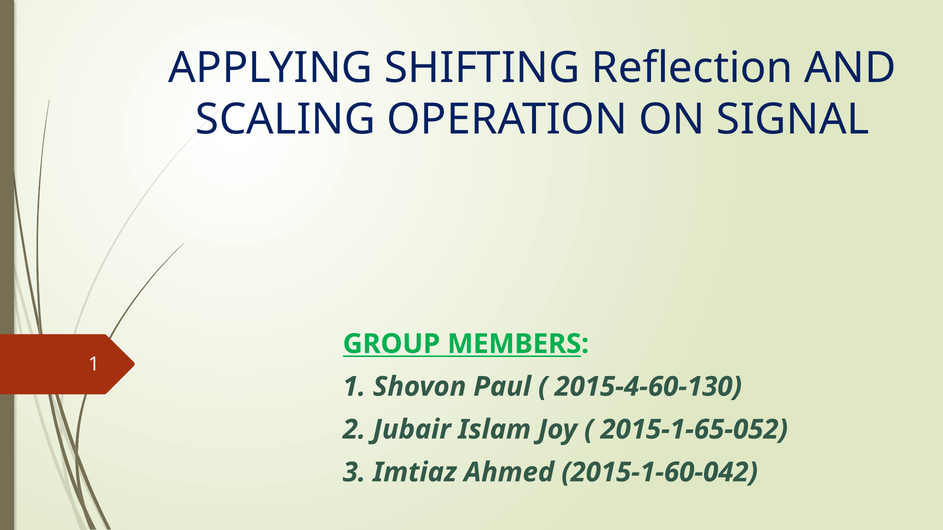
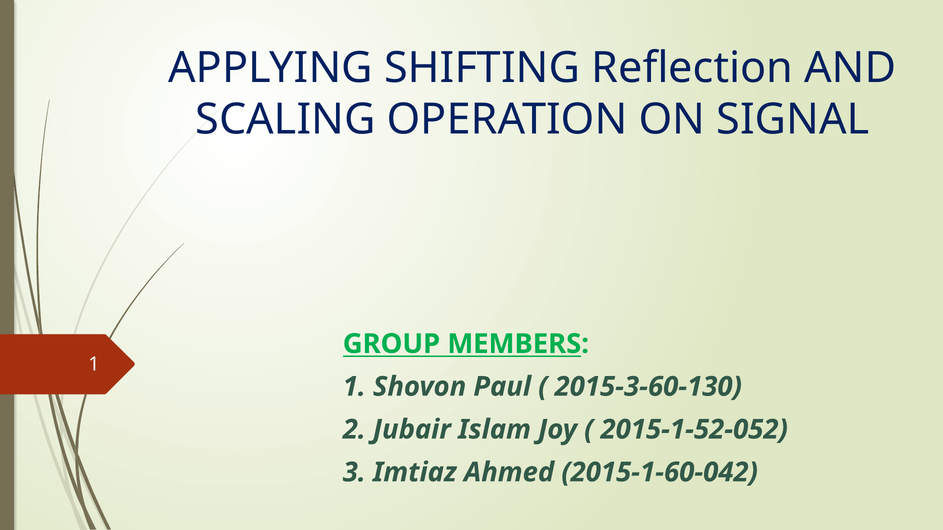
2015-4-60-130: 2015-4-60-130 -> 2015-3-60-130 (648, 387)
2015-1-65-052: 2015-1-65-052 -> 2015-1-52-052 (694, 430)
